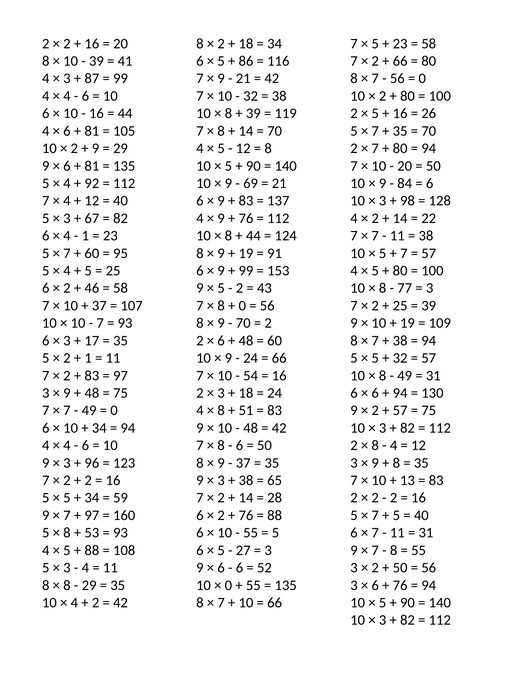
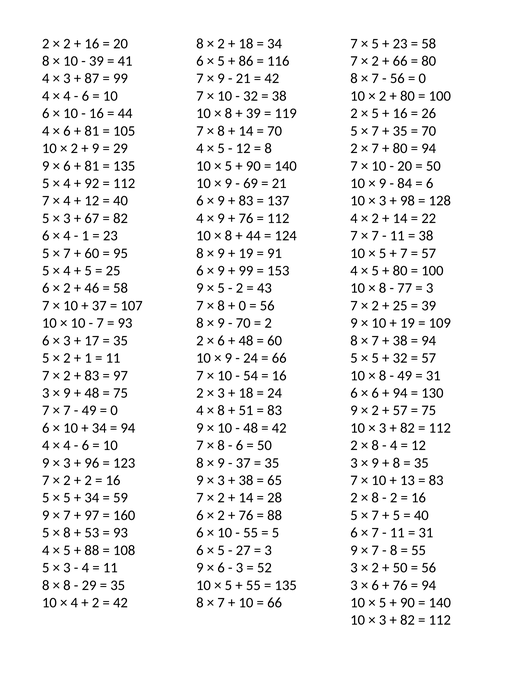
2: 2 -> 8 (375, 498)
6: 6 -> 3 (240, 568)
0: 0 -> 5 (228, 585)
